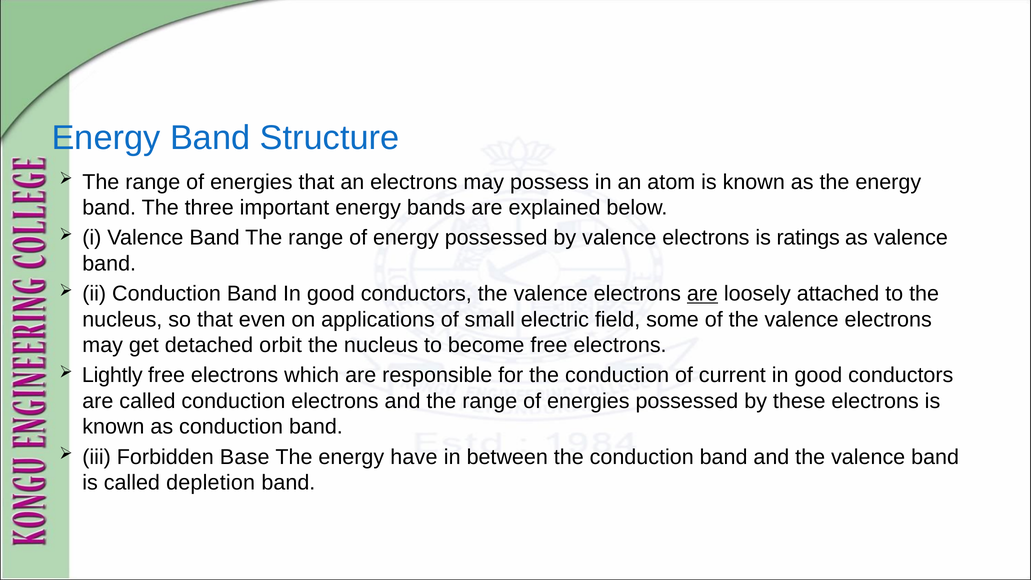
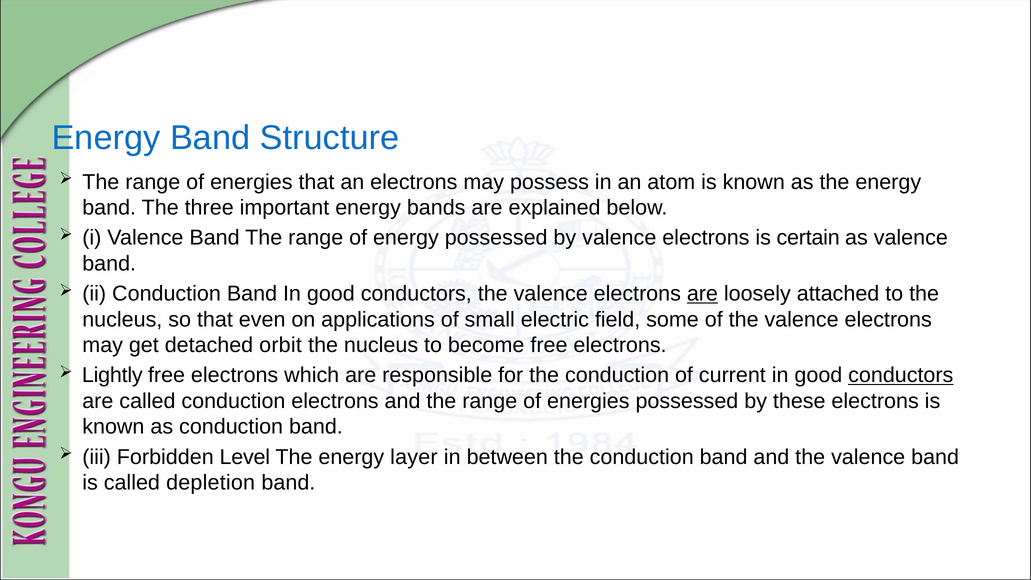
ratings: ratings -> certain (808, 238)
conductors underline: none -> present (901, 375)
Base: Base -> Level (245, 457)
have: have -> layer (414, 457)
